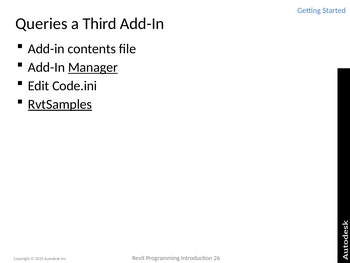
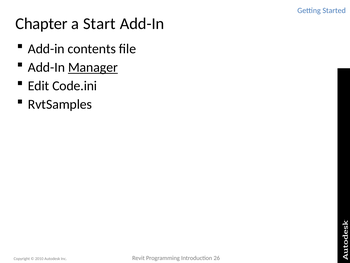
Queries: Queries -> Chapter (42, 24)
Third: Third -> Start (99, 24)
RvtSamples underline: present -> none (60, 104)
